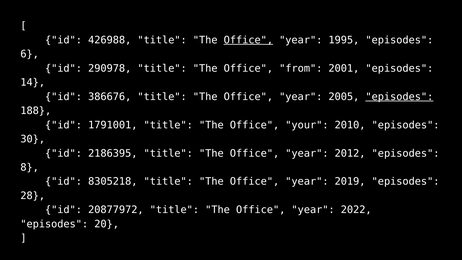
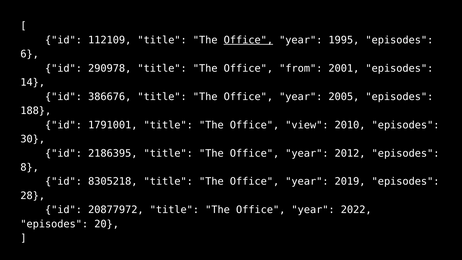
426988: 426988 -> 112109 (110, 40)
episodes underline: present -> none (399, 97)
your: your -> view (307, 125)
